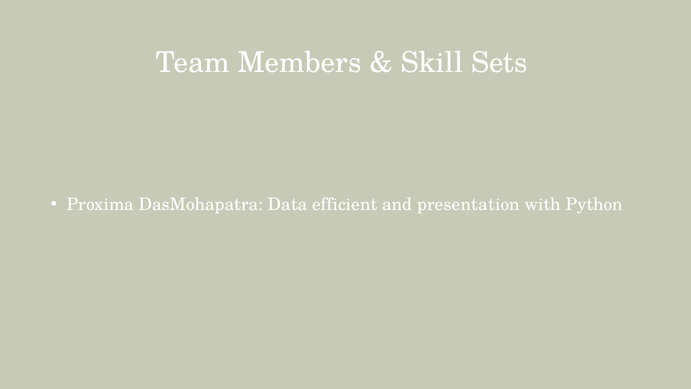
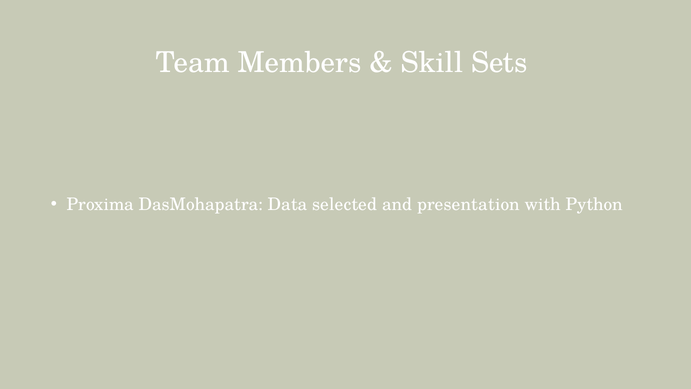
efficient: efficient -> selected (345, 204)
